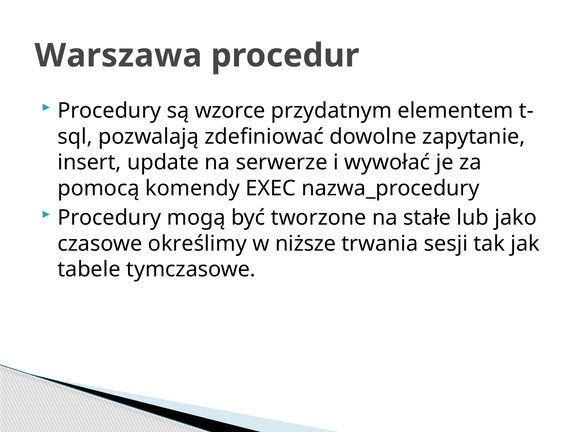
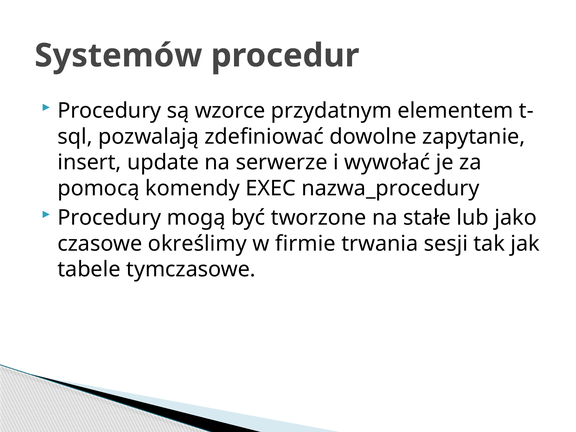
Warszawa: Warszawa -> Systemów (118, 56)
niższe: niższe -> firmie (305, 244)
